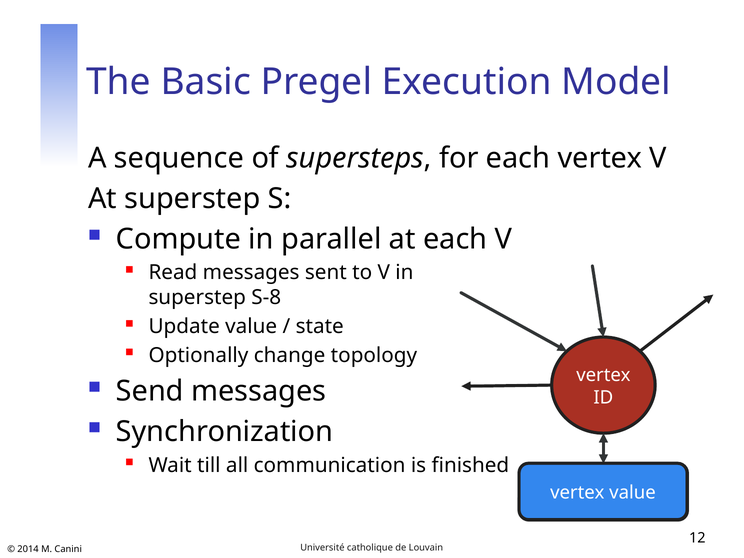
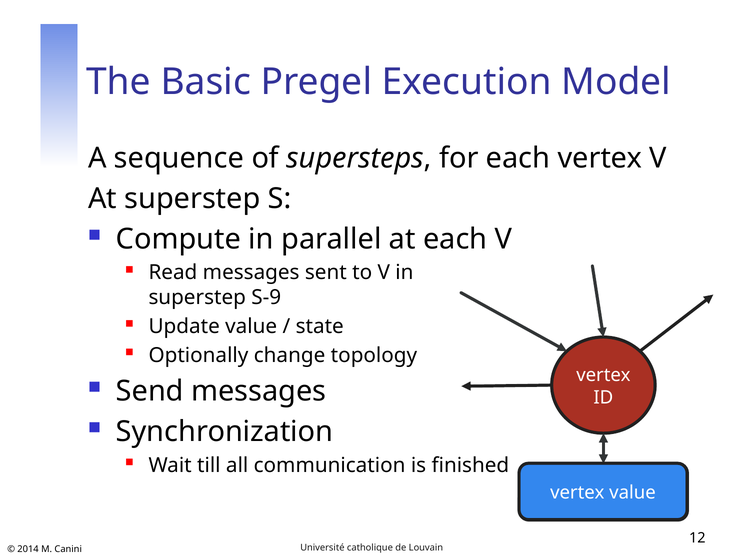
S-8: S-8 -> S-9 (266, 297)
